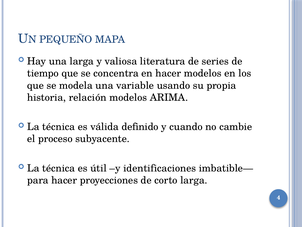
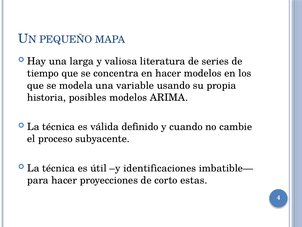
relación: relación -> posibles (88, 97)
corto larga: larga -> estas (194, 180)
